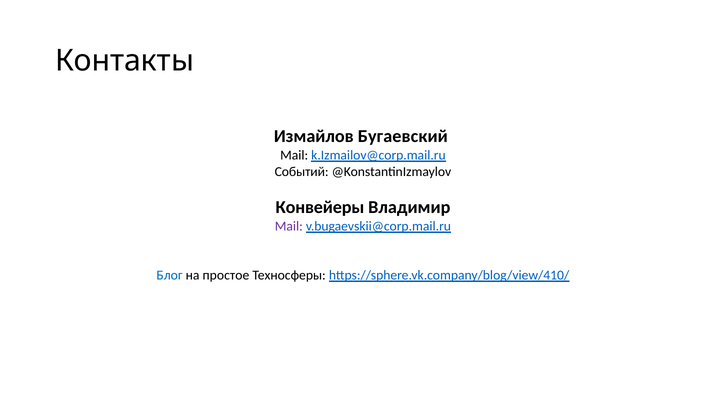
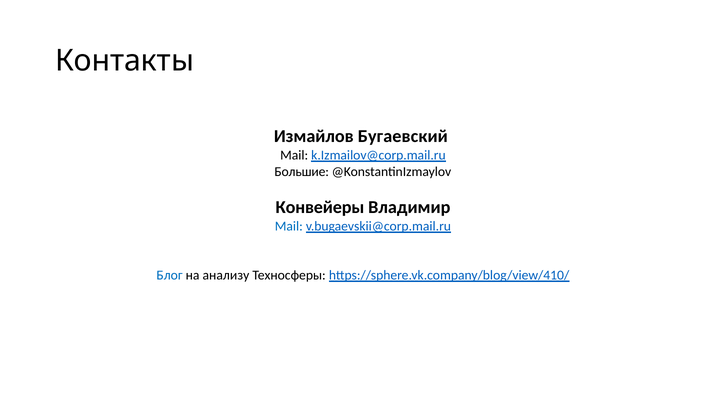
Событий: Событий -> Большие (302, 172)
Mail colour: purple -> blue (289, 226)
простое: простое -> анализу (226, 276)
